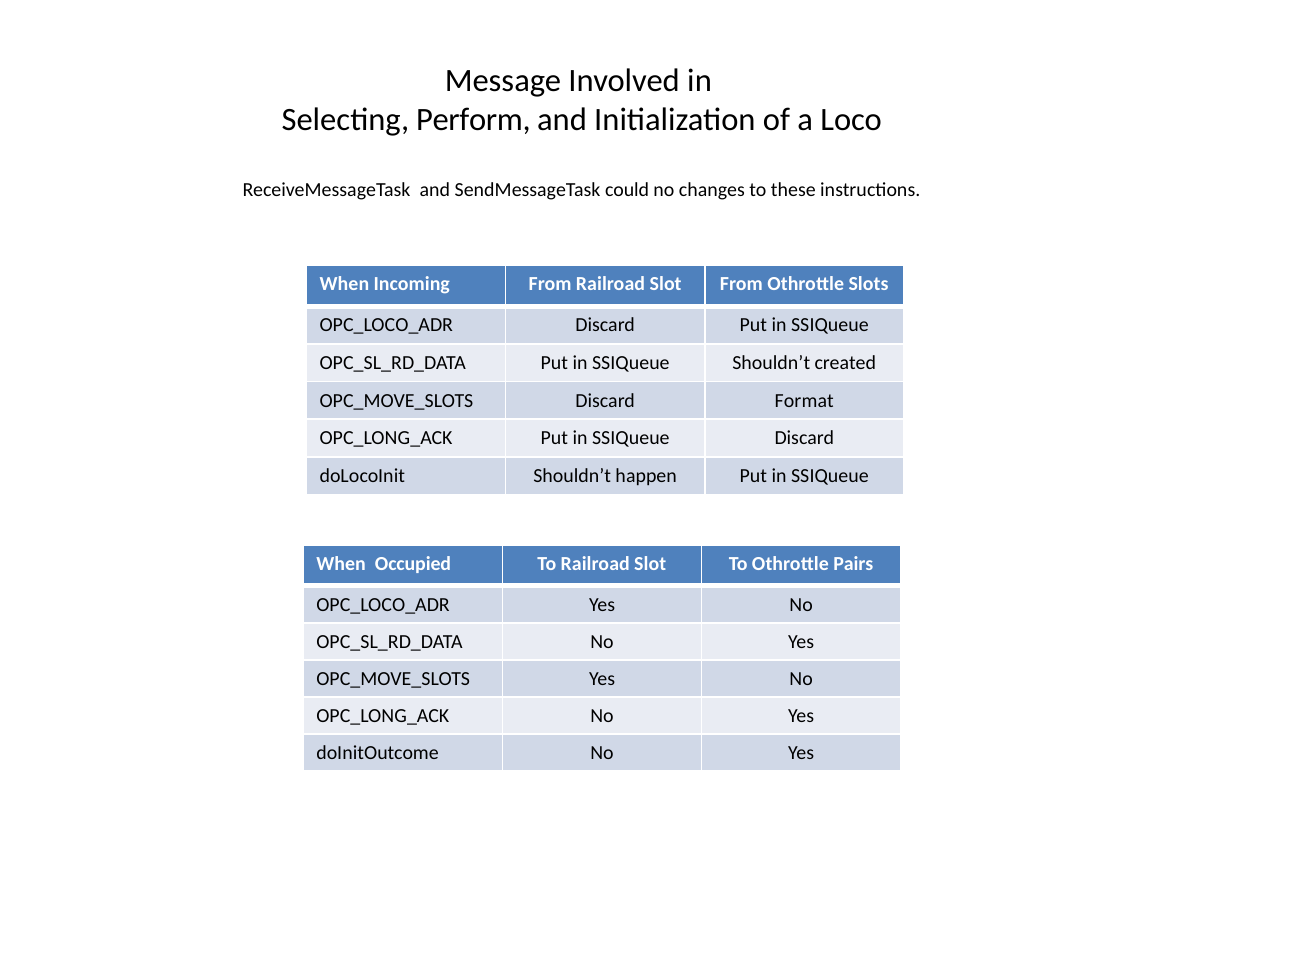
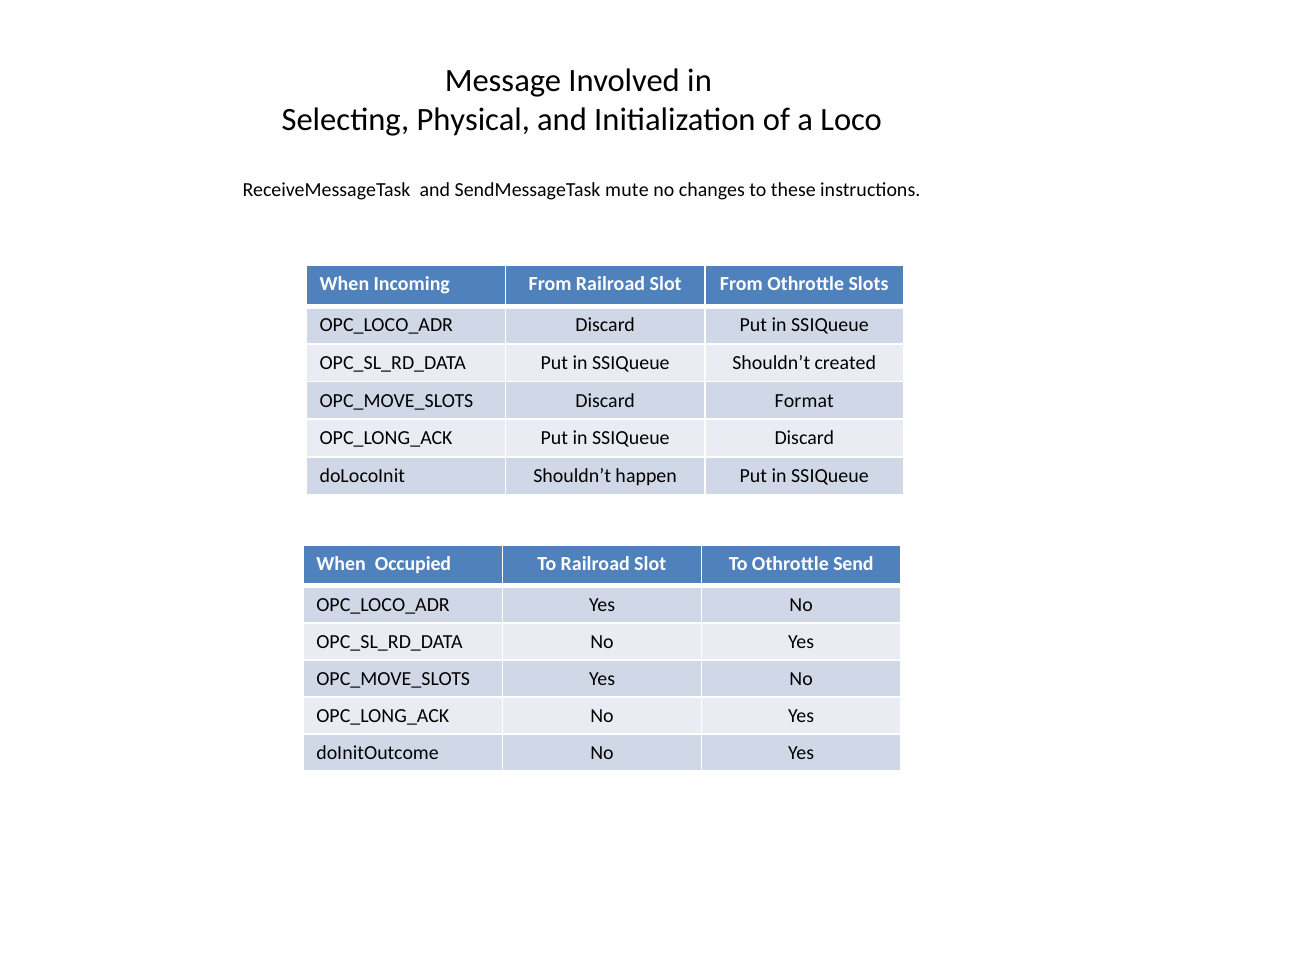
Perform: Perform -> Physical (473, 120)
could: could -> mute (627, 190)
Pairs: Pairs -> Send (853, 564)
